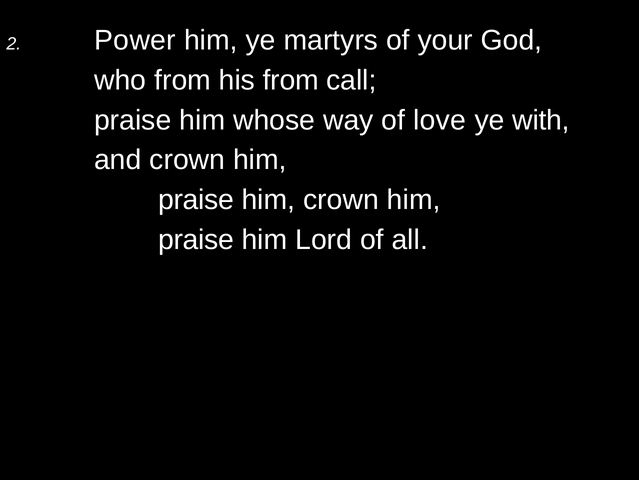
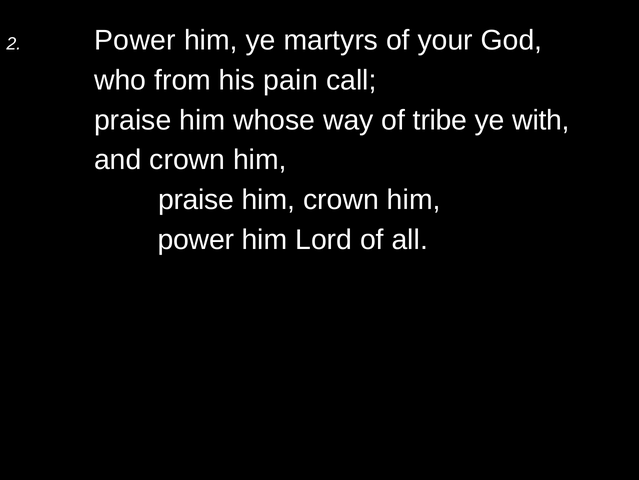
his from: from -> pain (291, 80)
love: love -> tribe (440, 120)
praise: praise -> power (196, 239)
